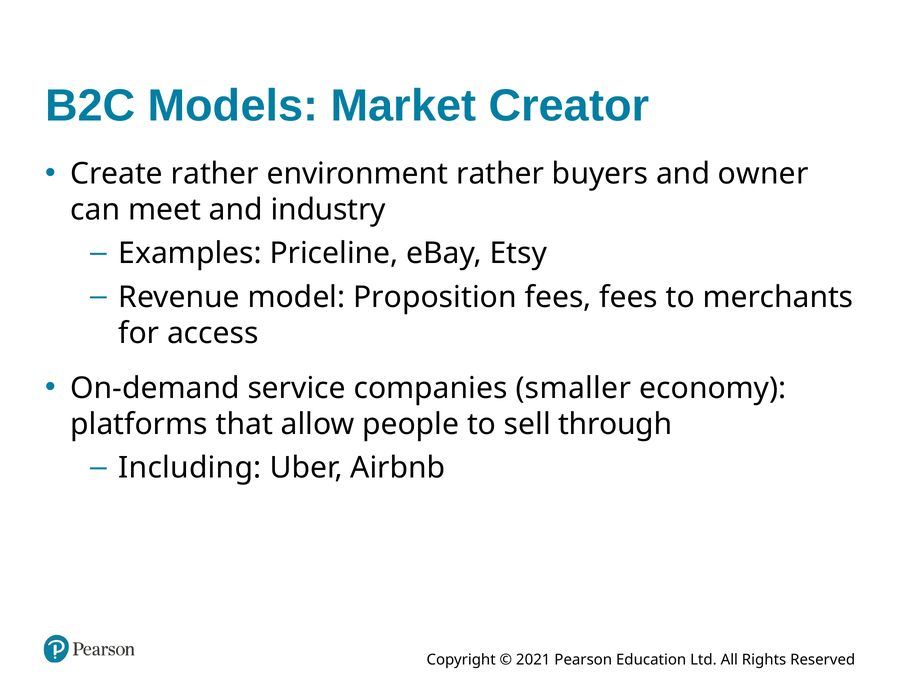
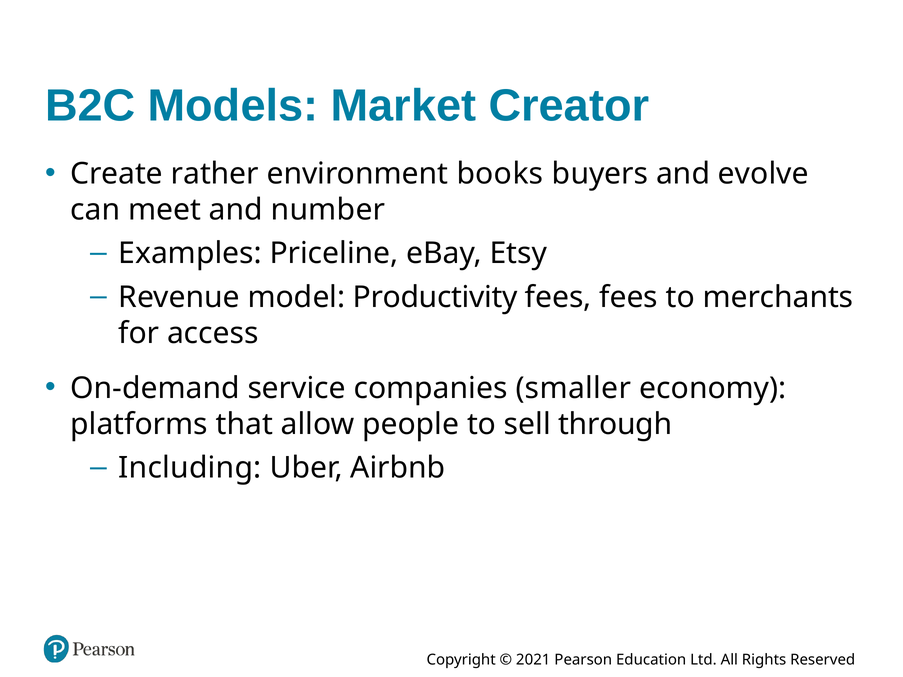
environment rather: rather -> books (500, 174)
owner: owner -> evolve (763, 174)
industry: industry -> number (328, 210)
Proposition: Proposition -> Productivity (435, 297)
